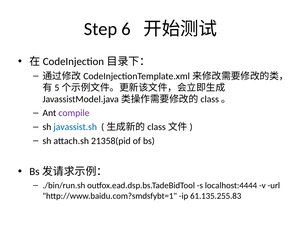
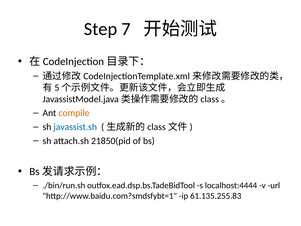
6: 6 -> 7 (126, 29)
compile colour: purple -> orange (74, 113)
21358(pid: 21358(pid -> 21850(pid (111, 141)
